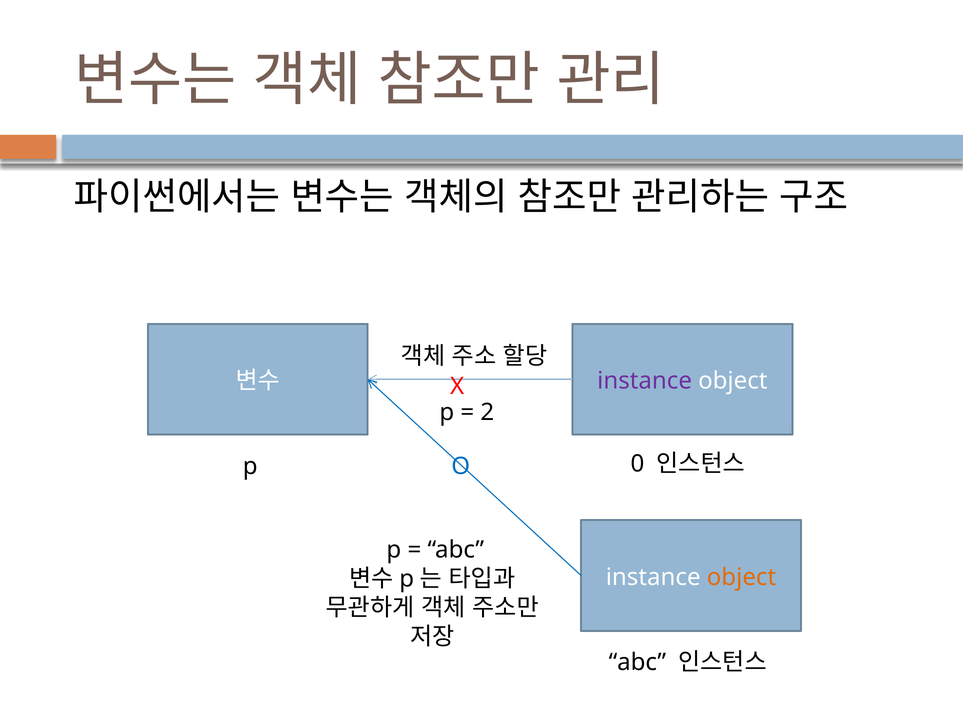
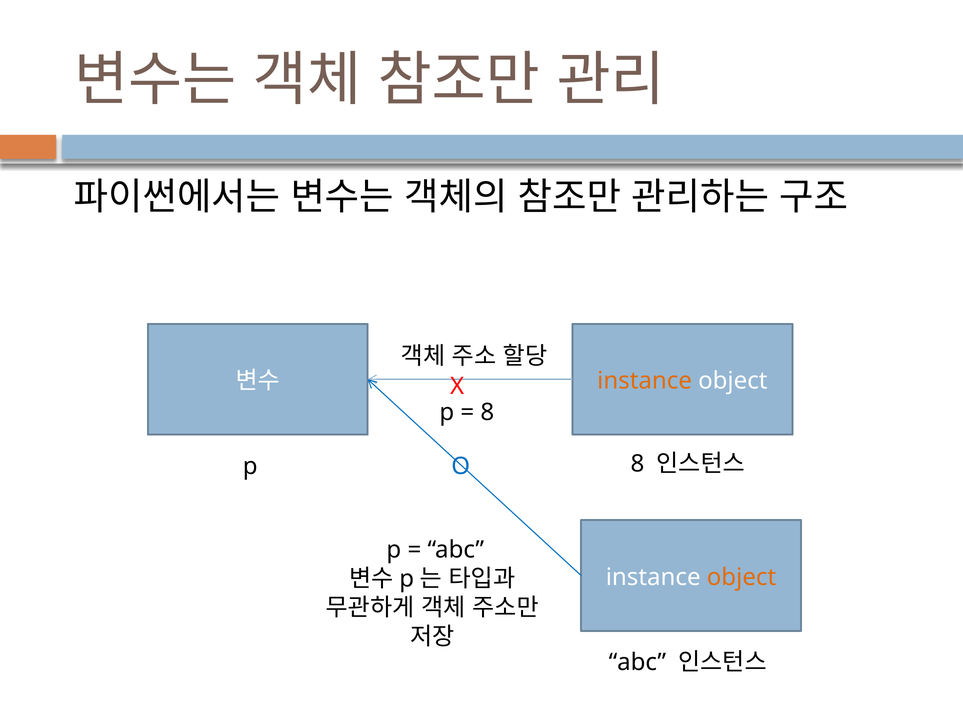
instance colour: purple -> orange (645, 381)
2: 2 -> 8 (487, 412)
p 0: 0 -> 8 (637, 464)
